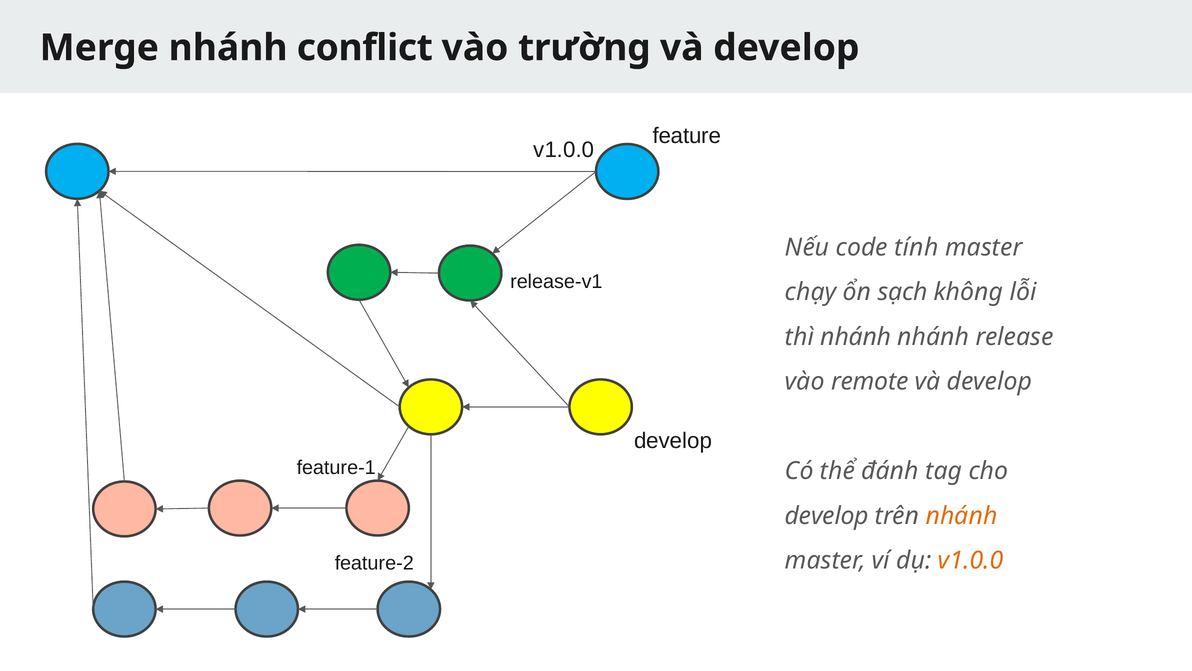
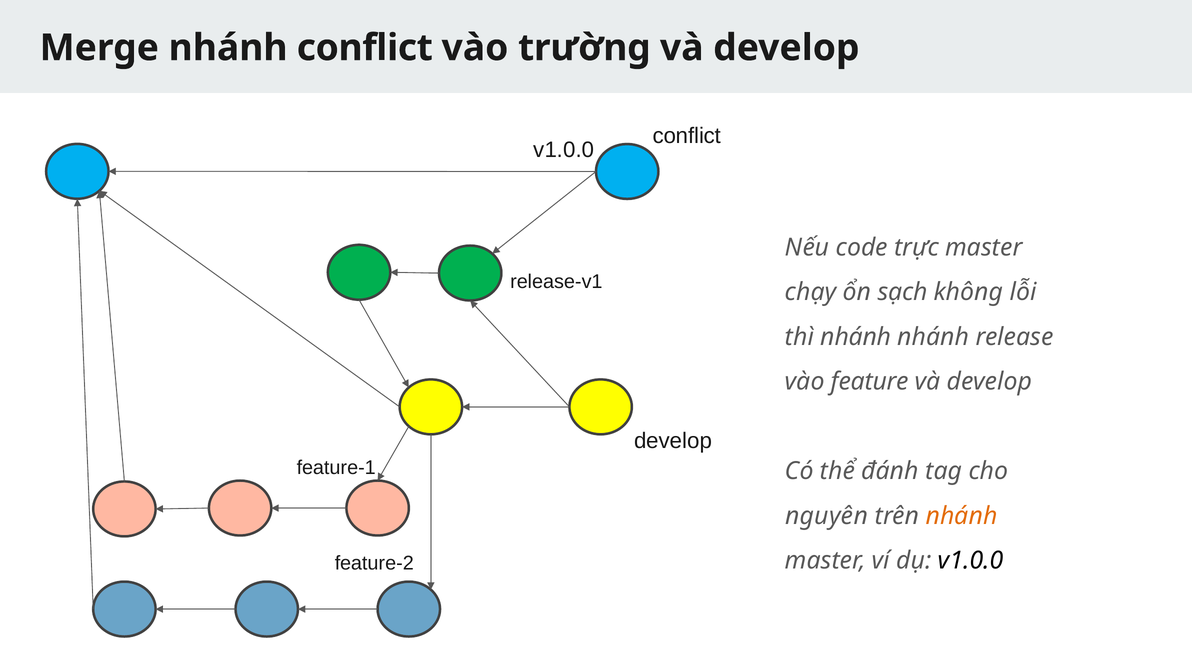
feature: feature -> conflict (687, 136)
tính: tính -> trực (917, 247)
remote: remote -> feature (870, 381)
develop: develop -> nguyên (827, 515)
v1.0.0 colour: orange -> black (971, 560)
